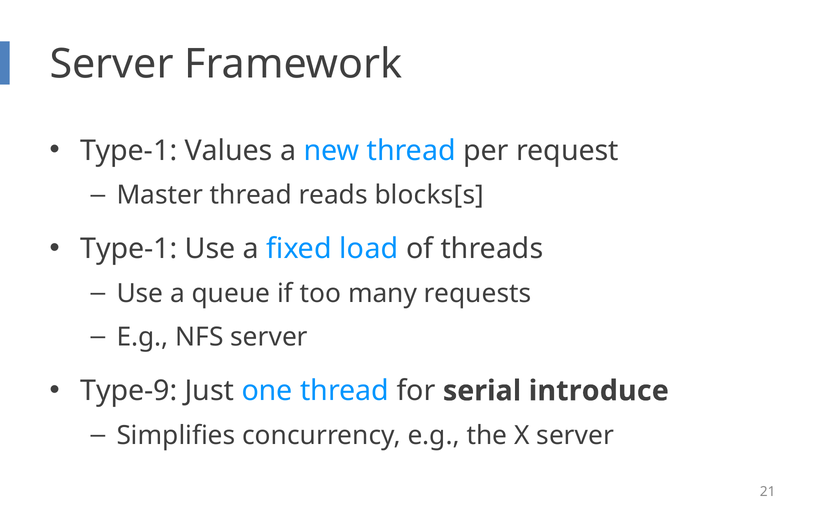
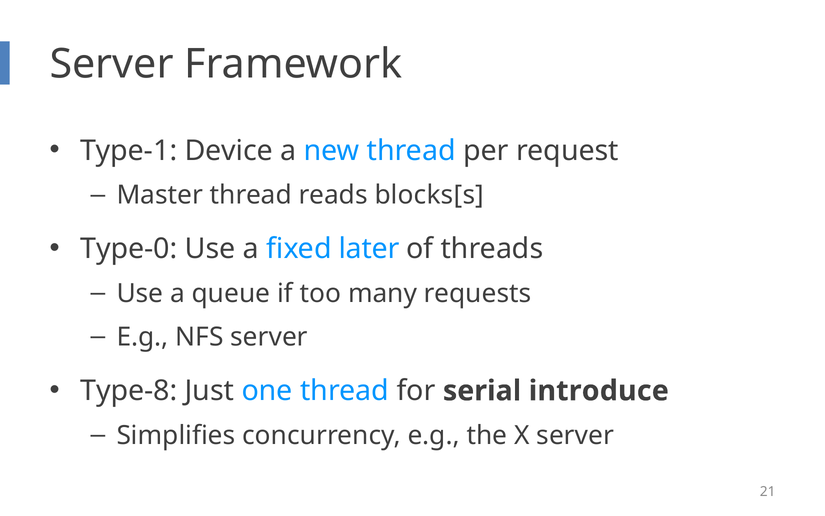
Values: Values -> Device (229, 150)
Type-1: Type-1 -> Type-0 (129, 249)
load: load -> later (369, 249)
Type-9: Type-9 -> Type-8 (129, 391)
